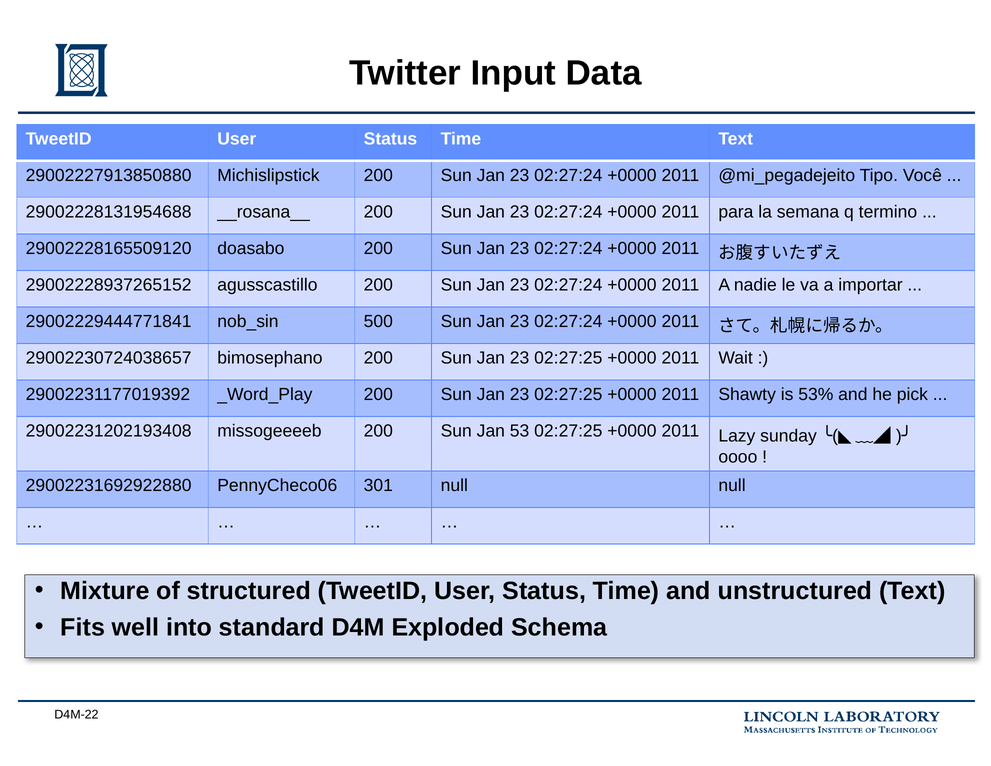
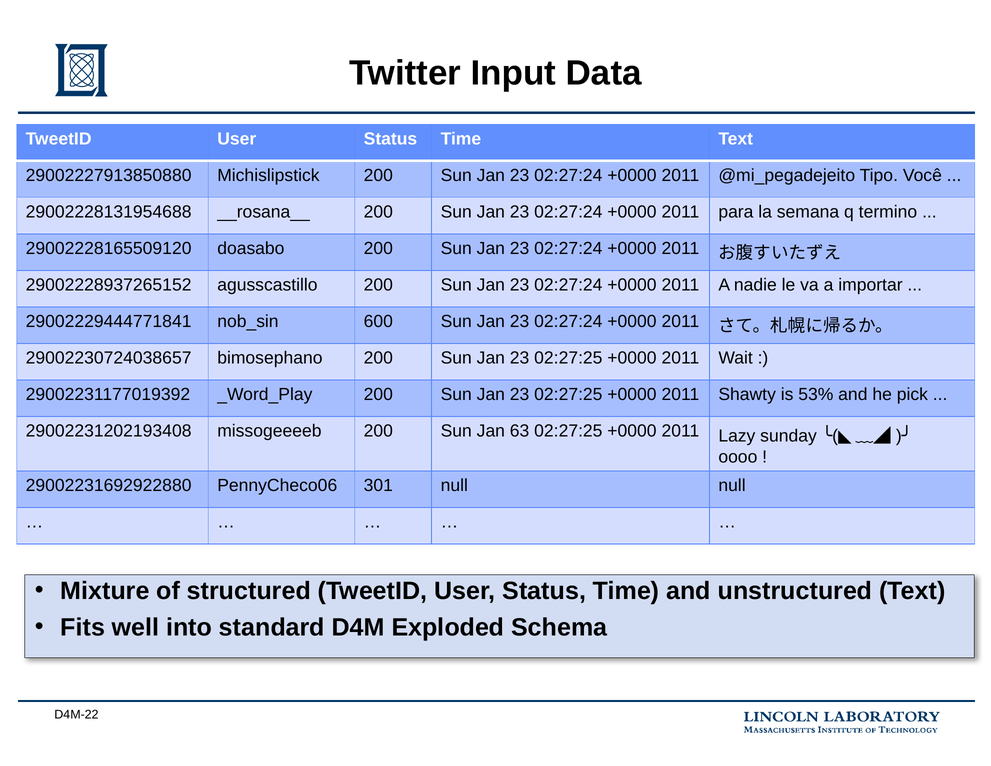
500: 500 -> 600 (378, 321)
53: 53 -> 63 (520, 431)
